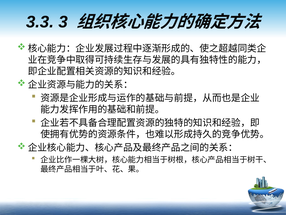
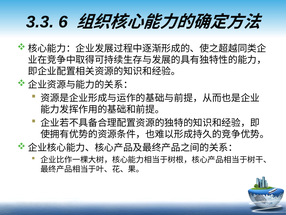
3: 3 -> 6 (63, 22)
